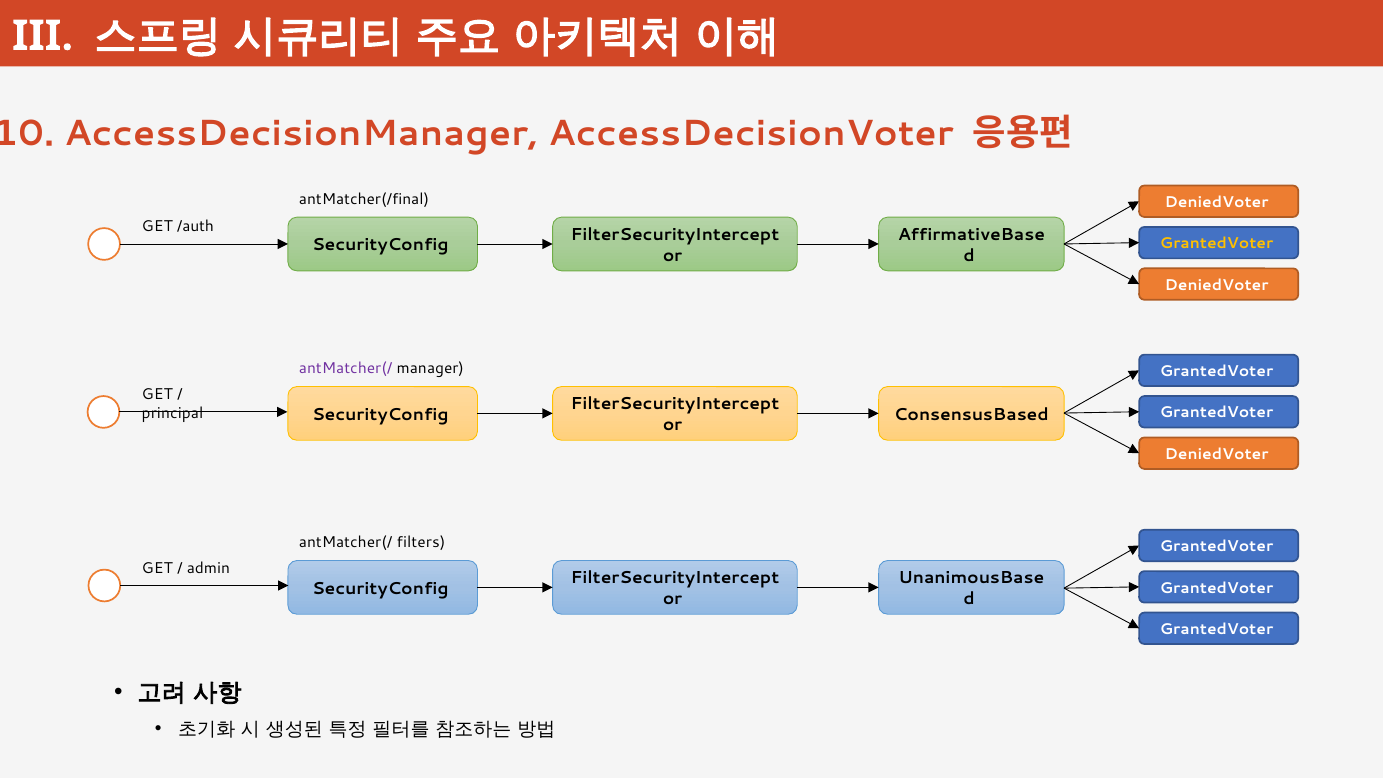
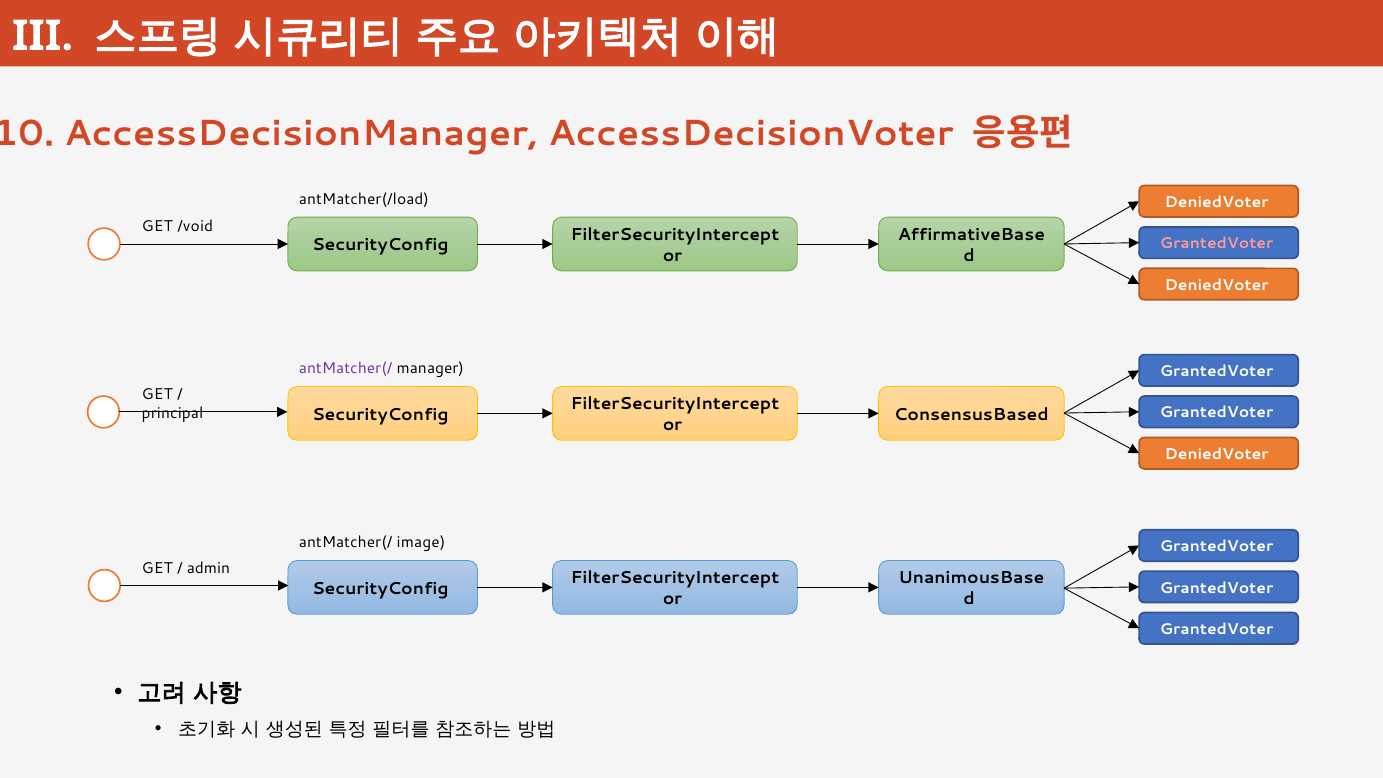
antMatcher(/final: antMatcher(/final -> antMatcher(/load (364, 199)
/auth: /auth -> /void (195, 227)
GrantedVoter colour: yellow -> pink (1217, 244)
filters: filters -> image (421, 542)
